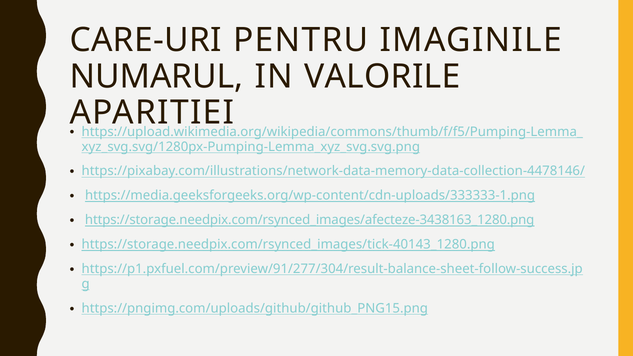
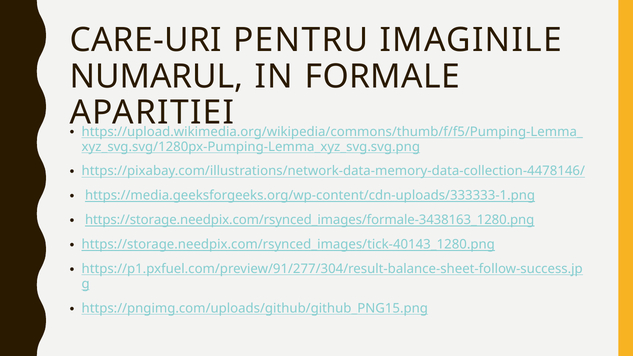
VALORILE: VALORILE -> FORMALE (382, 76)
https://storage.needpix.com/rsynced_images/afecteze-3438163_1280.png: https://storage.needpix.com/rsynced_images/afecteze-3438163_1280.png -> https://storage.needpix.com/rsynced_images/formale-3438163_1280.png (310, 220)
